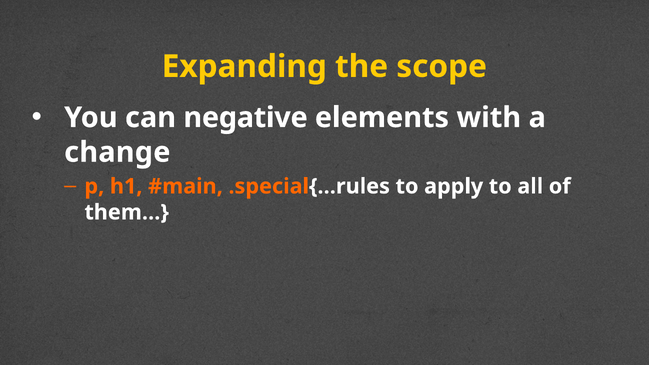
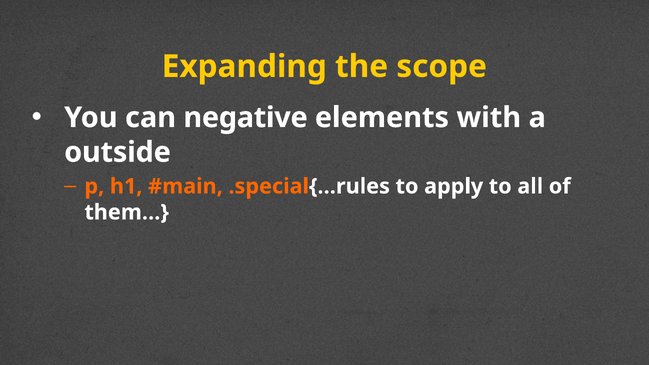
change: change -> outside (118, 152)
